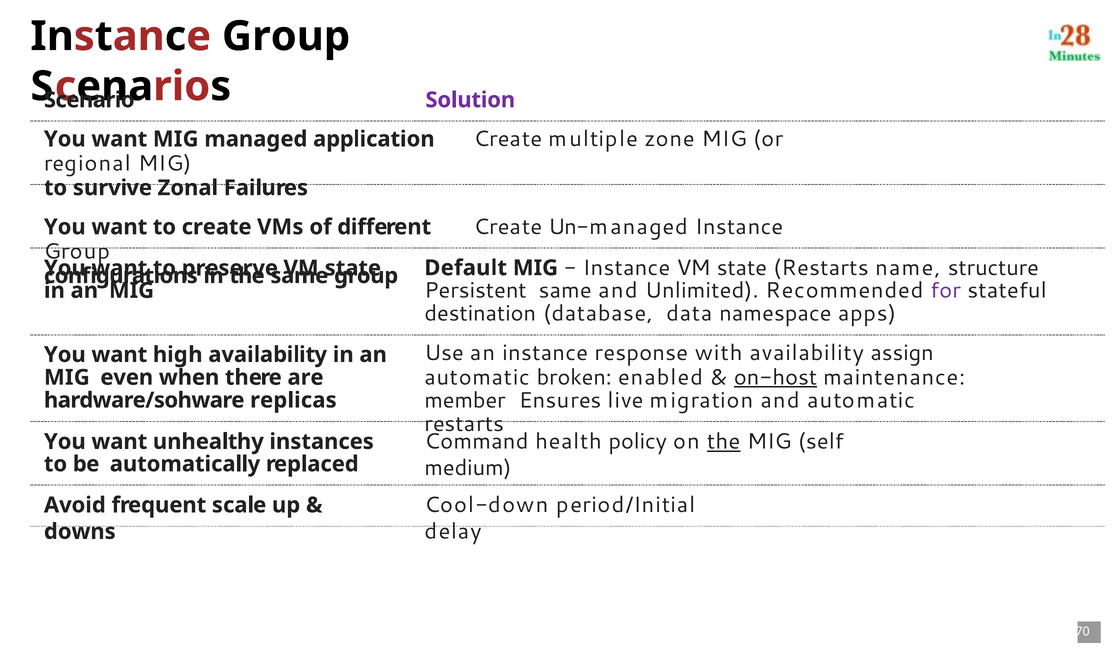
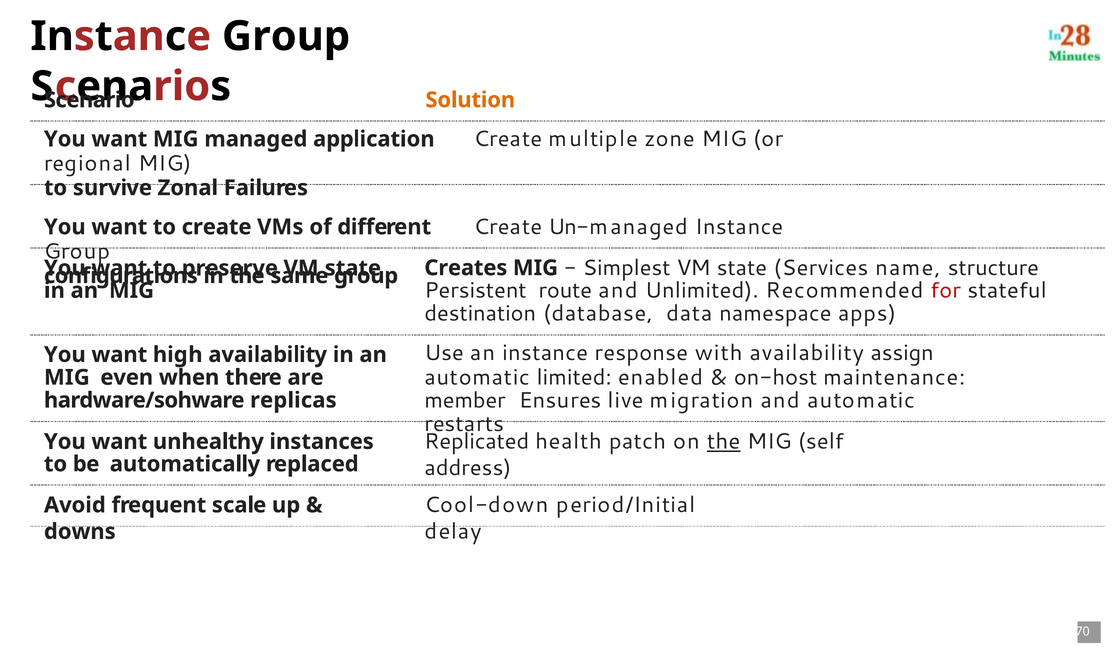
Solution colour: purple -> orange (470, 100)
Default: Default -> Creates (466, 268)
Instance: Instance -> Simplest (627, 268)
state Restarts: Restarts -> Services (821, 268)
Persistent same: same -> route (565, 291)
for colour: purple -> red (946, 291)
broken: broken -> limited (574, 378)
on-host underline: present -> none (776, 378)
Command: Command -> Replicated (477, 442)
policy: policy -> patch (637, 442)
medium: medium -> address (468, 469)
